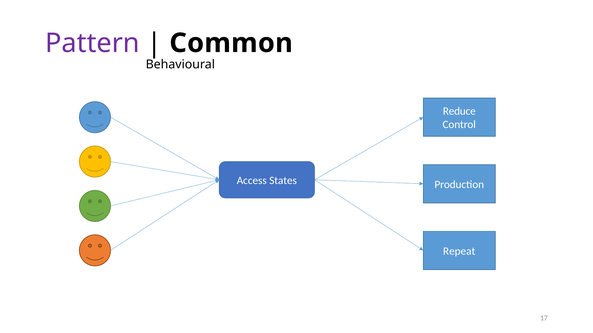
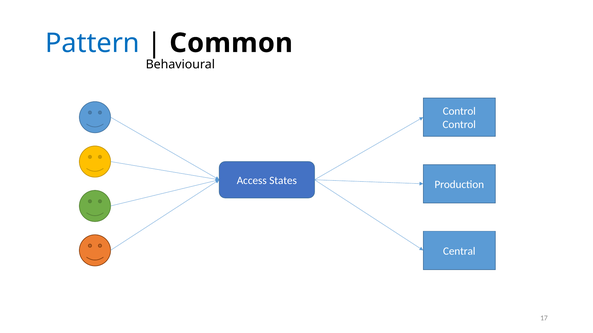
Pattern colour: purple -> blue (93, 43)
Reduce: Reduce -> Control (459, 111)
Repeat: Repeat -> Central (459, 252)
